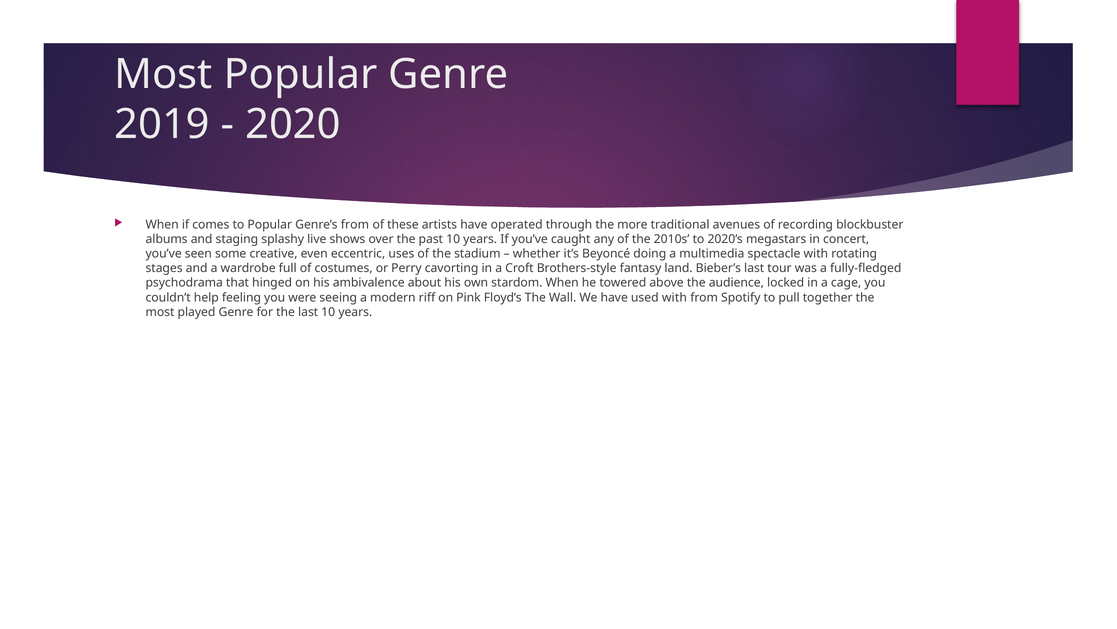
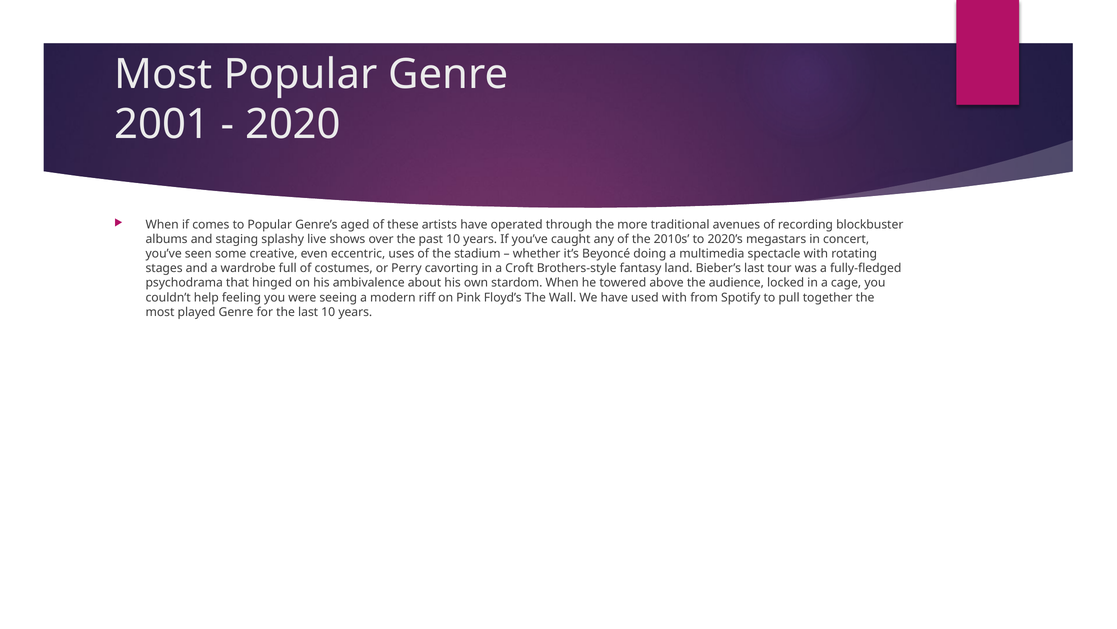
2019: 2019 -> 2001 (162, 125)
Genre’s from: from -> aged (355, 224)
